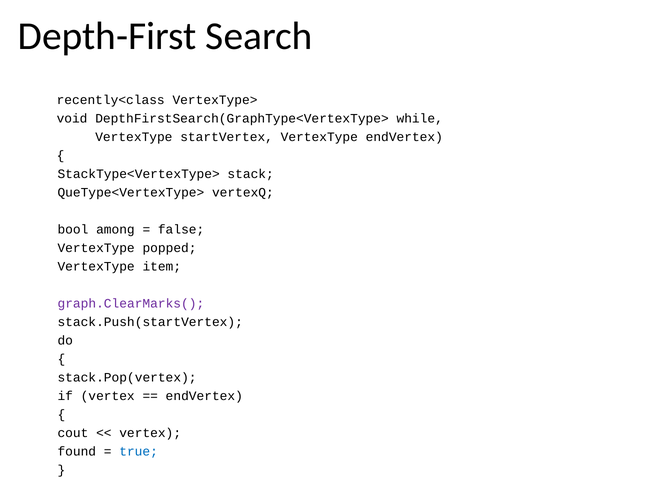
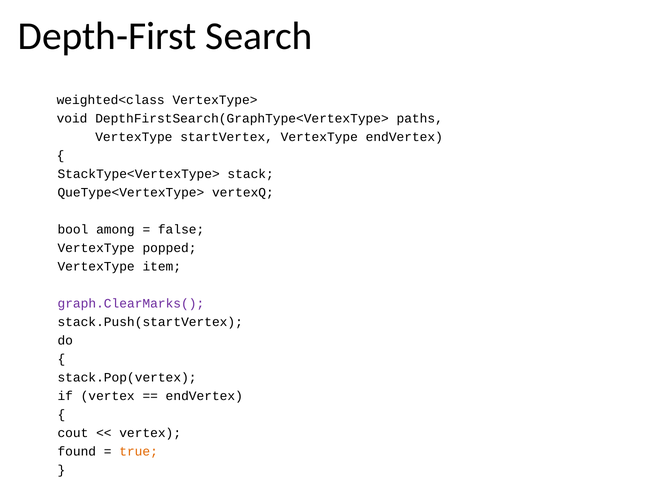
recently<class: recently<class -> weighted<class (111, 100)
while: while -> paths (420, 119)
true colour: blue -> orange (139, 451)
